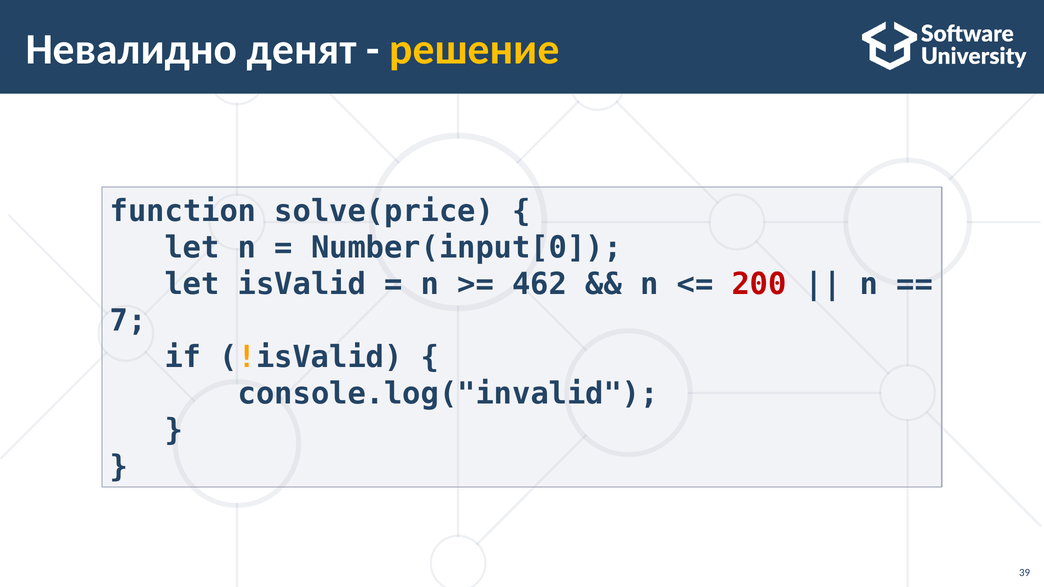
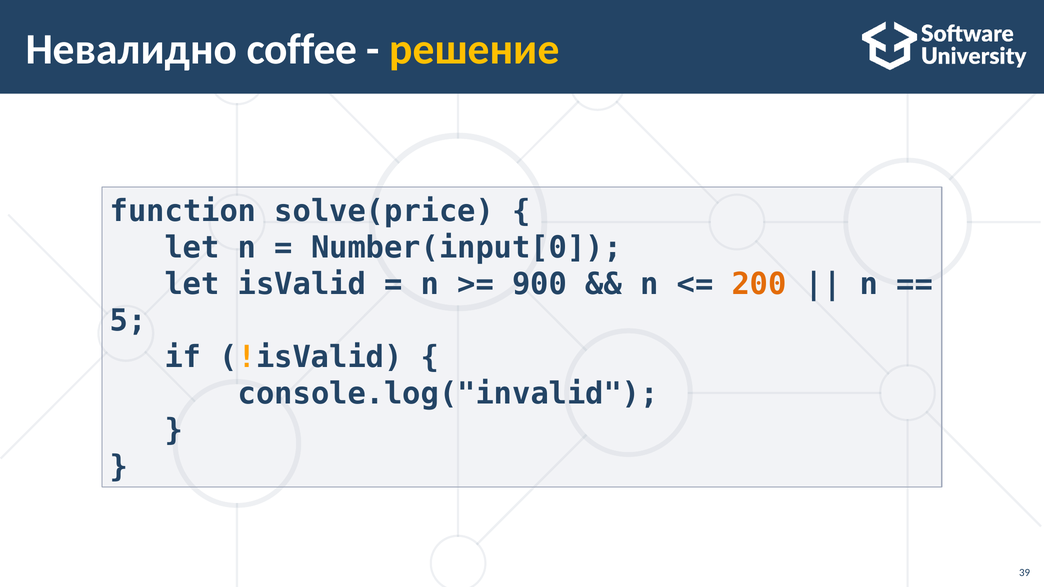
денят: денят -> coffee (302, 49)
462: 462 -> 900 (540, 284)
200 colour: red -> orange (759, 284)
7: 7 -> 5 (128, 321)
